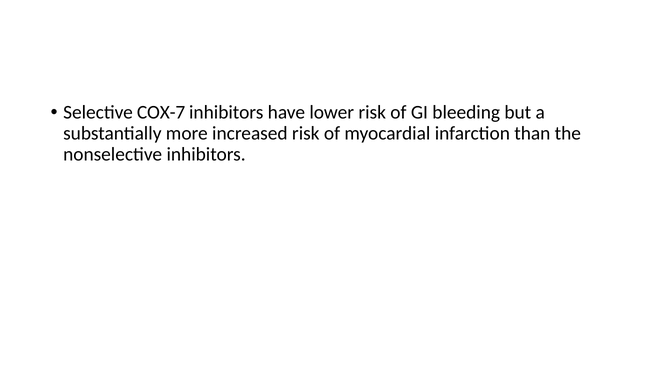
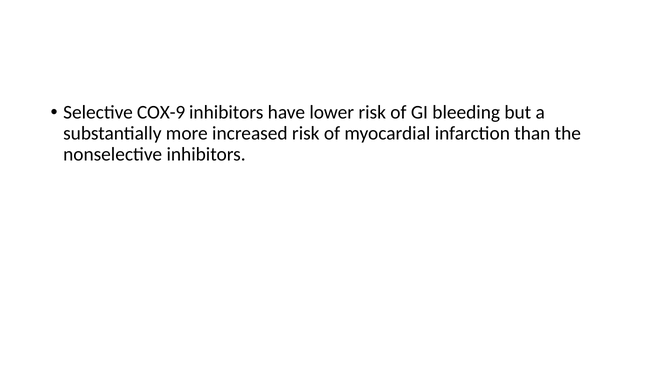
COX-7: COX-7 -> COX-9 (161, 112)
